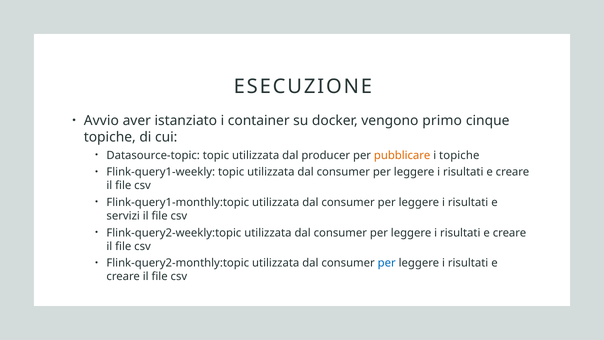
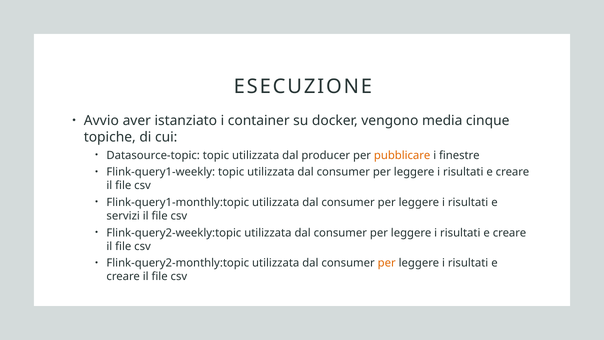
primo: primo -> media (442, 121)
i topiche: topiche -> finestre (459, 155)
per colour: blue -> orange (387, 263)
